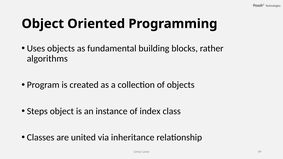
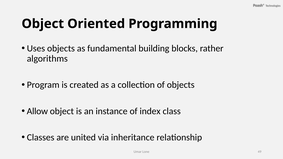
Steps: Steps -> Allow (37, 111)
